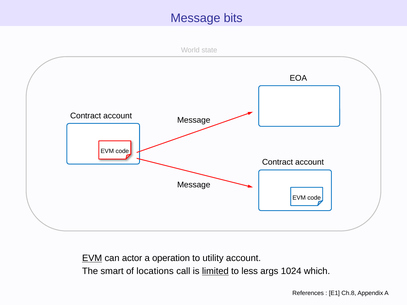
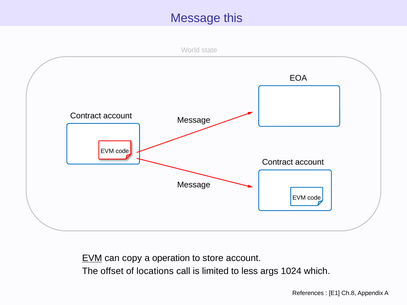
bits: bits -> this (233, 18)
actor: actor -> copy (132, 258)
utility: utility -> store (213, 258)
smart: smart -> offset (112, 271)
limited underline: present -> none (215, 271)
